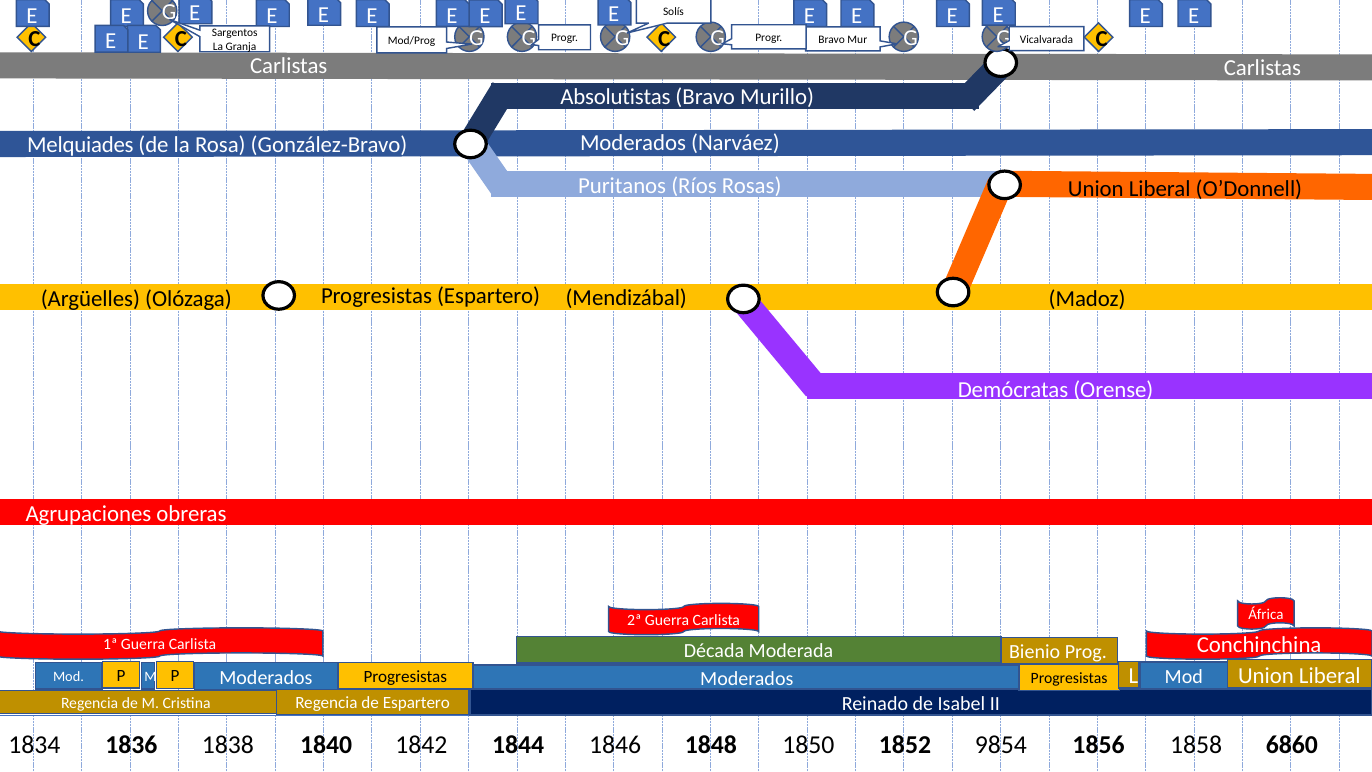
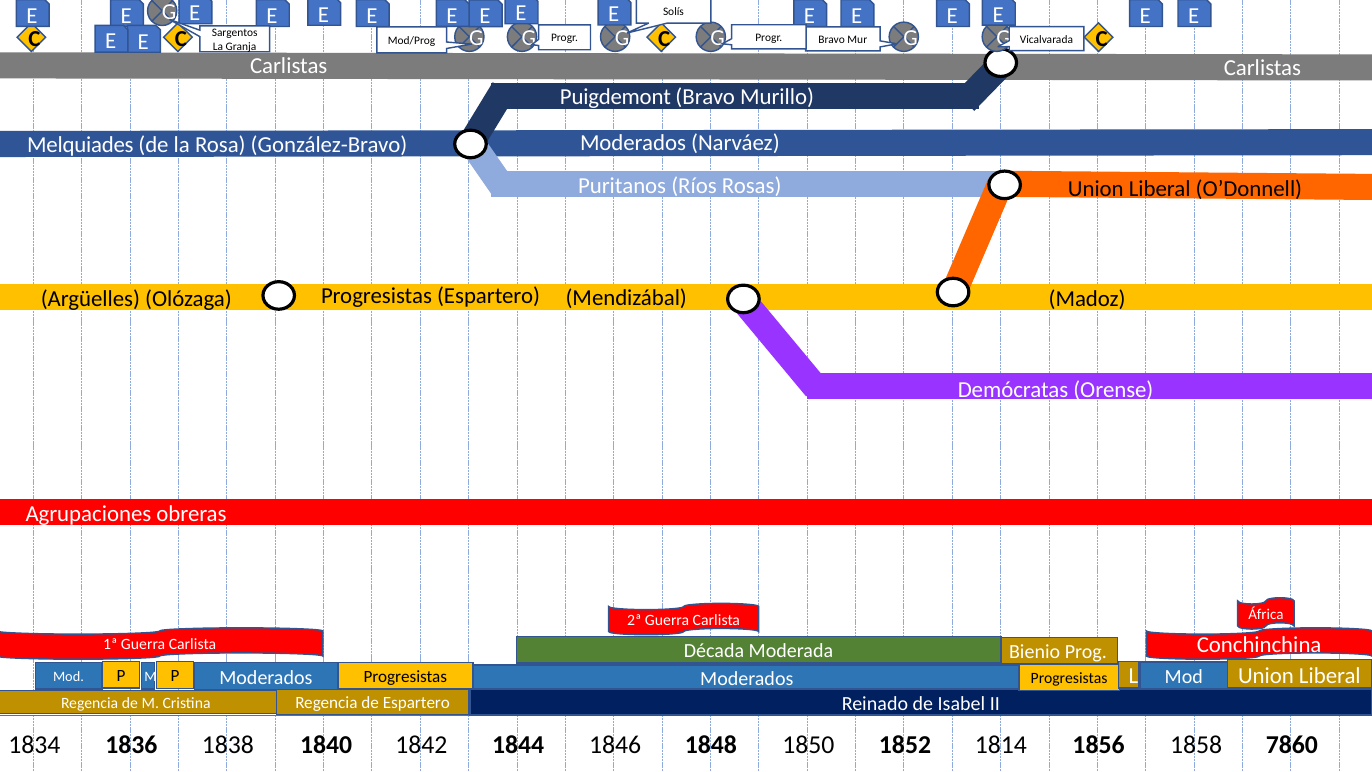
Absolutistas: Absolutistas -> Puigdemont (615, 97)
9854: 9854 -> 1814 (1001, 745)
6860: 6860 -> 7860 (1292, 745)
